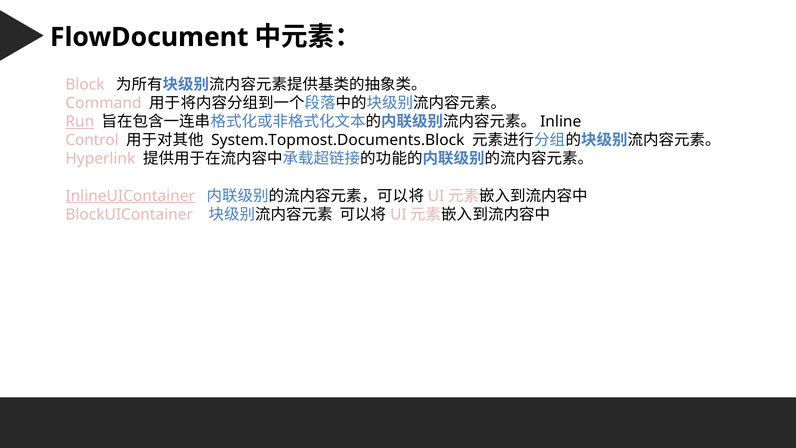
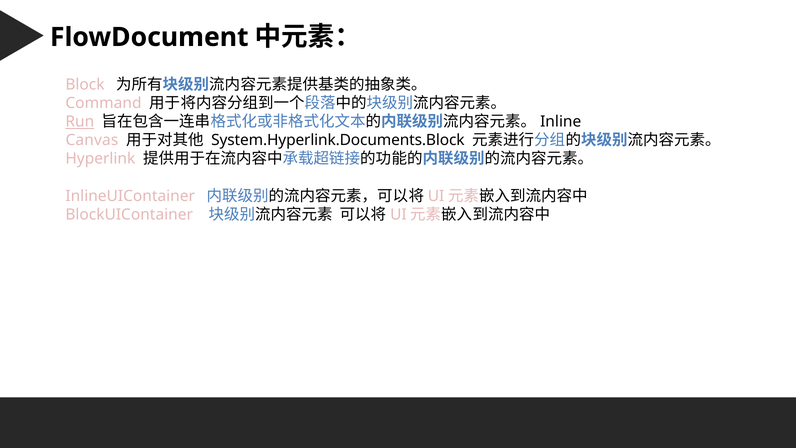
Control: Control -> Canvas (92, 140)
System.Topmost.Documents.Block: System.Topmost.Documents.Block -> System.Hyperlink.Documents.Block (338, 140)
InlineUIContainer underline: present -> none (130, 196)
